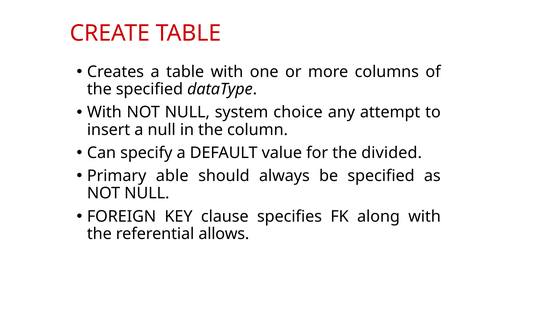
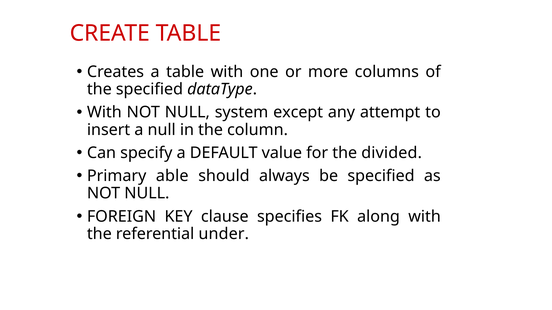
choice: choice -> except (298, 113)
allows: allows -> under (224, 234)
